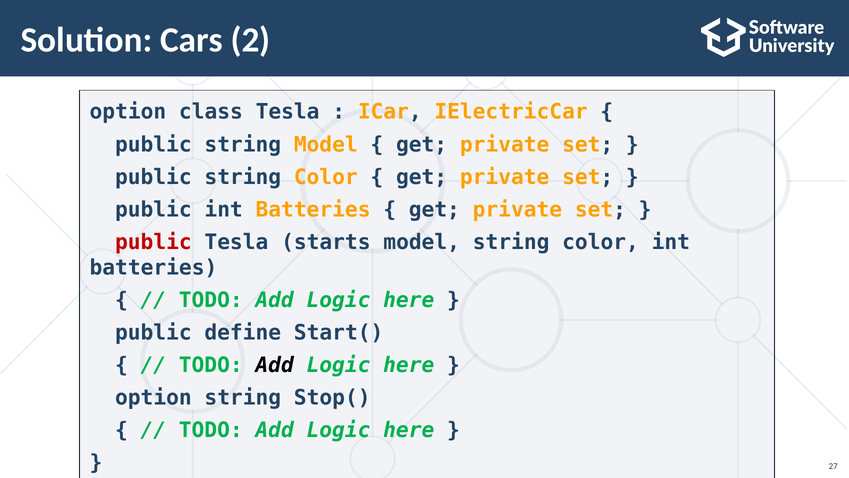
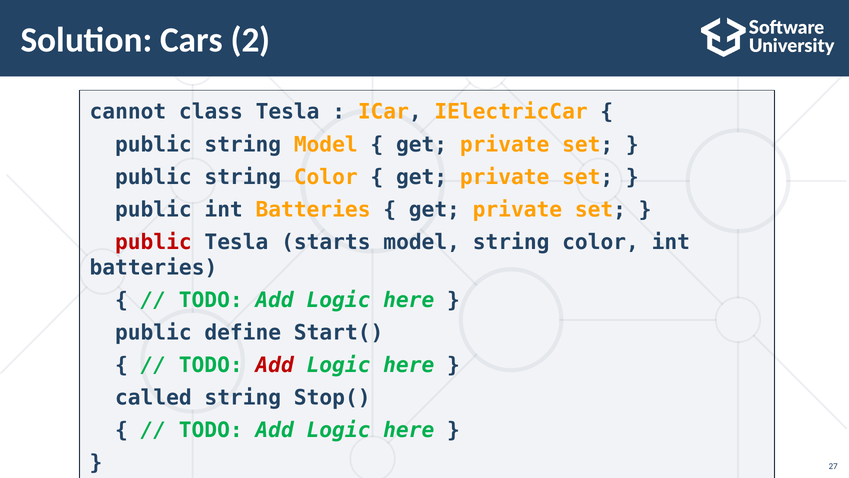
option: option -> cannot (128, 112)
Add colour: black -> red (275, 365)
option: option -> called (153, 397)
